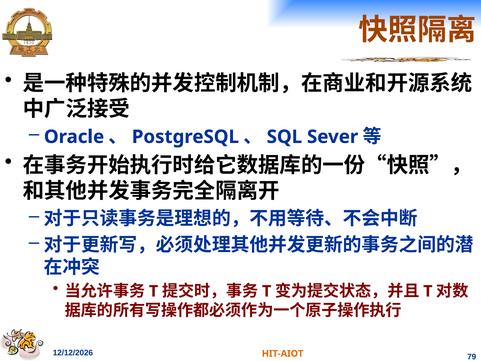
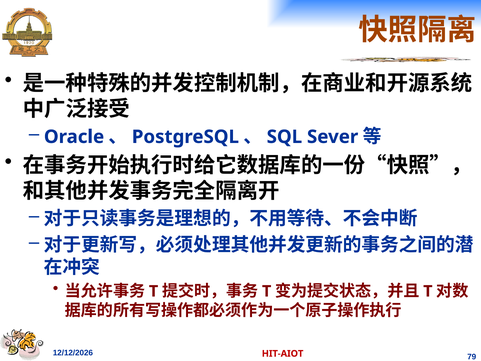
HIT-AIOT colour: orange -> red (283, 353)
